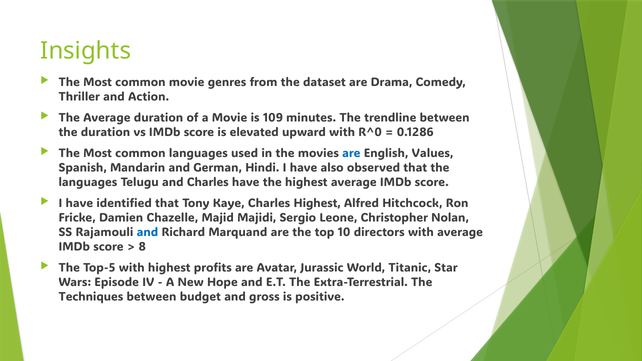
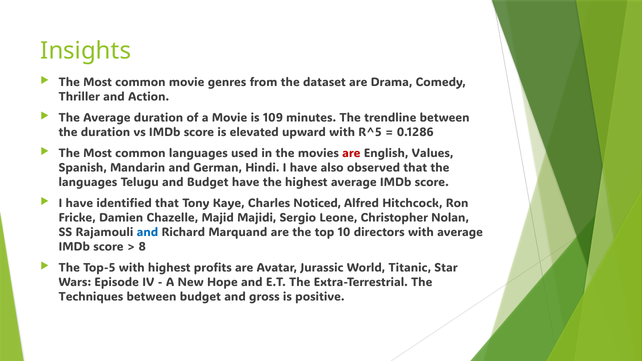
R^0: R^0 -> R^5 (370, 132)
are colour: blue -> red (351, 153)
and Charles: Charles -> Budget (208, 182)
Charles Highest: Highest -> Noticed (317, 203)
